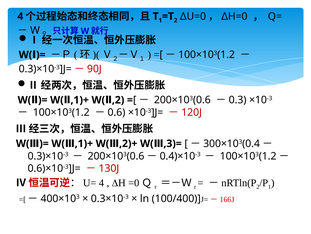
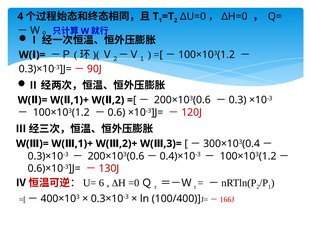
4: 4 -> 6 (101, 182)
